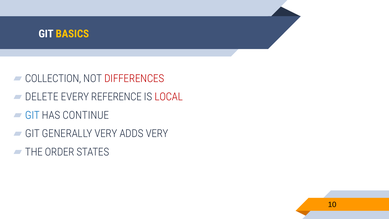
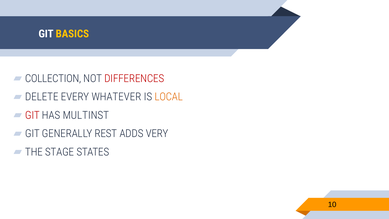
REFERENCE: REFERENCE -> WHATEVER (116, 97)
LOCAL colour: red -> orange (169, 97)
GIT colour: blue -> red (32, 115)
CONTINUE: CONTINUE -> MULTINST (86, 115)
GENERALLY VERY: VERY -> REST (106, 134)
ORDER: ORDER -> STAGE (60, 152)
